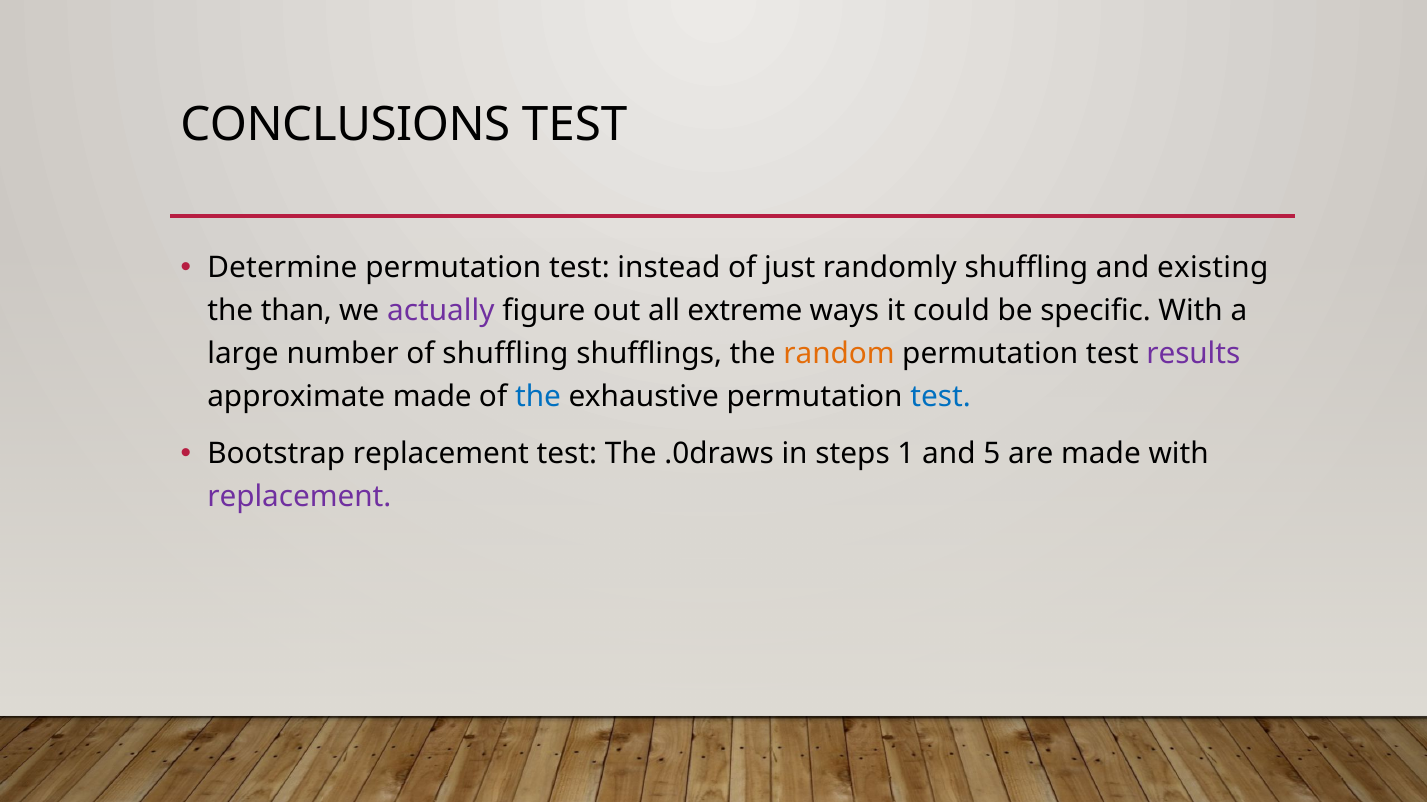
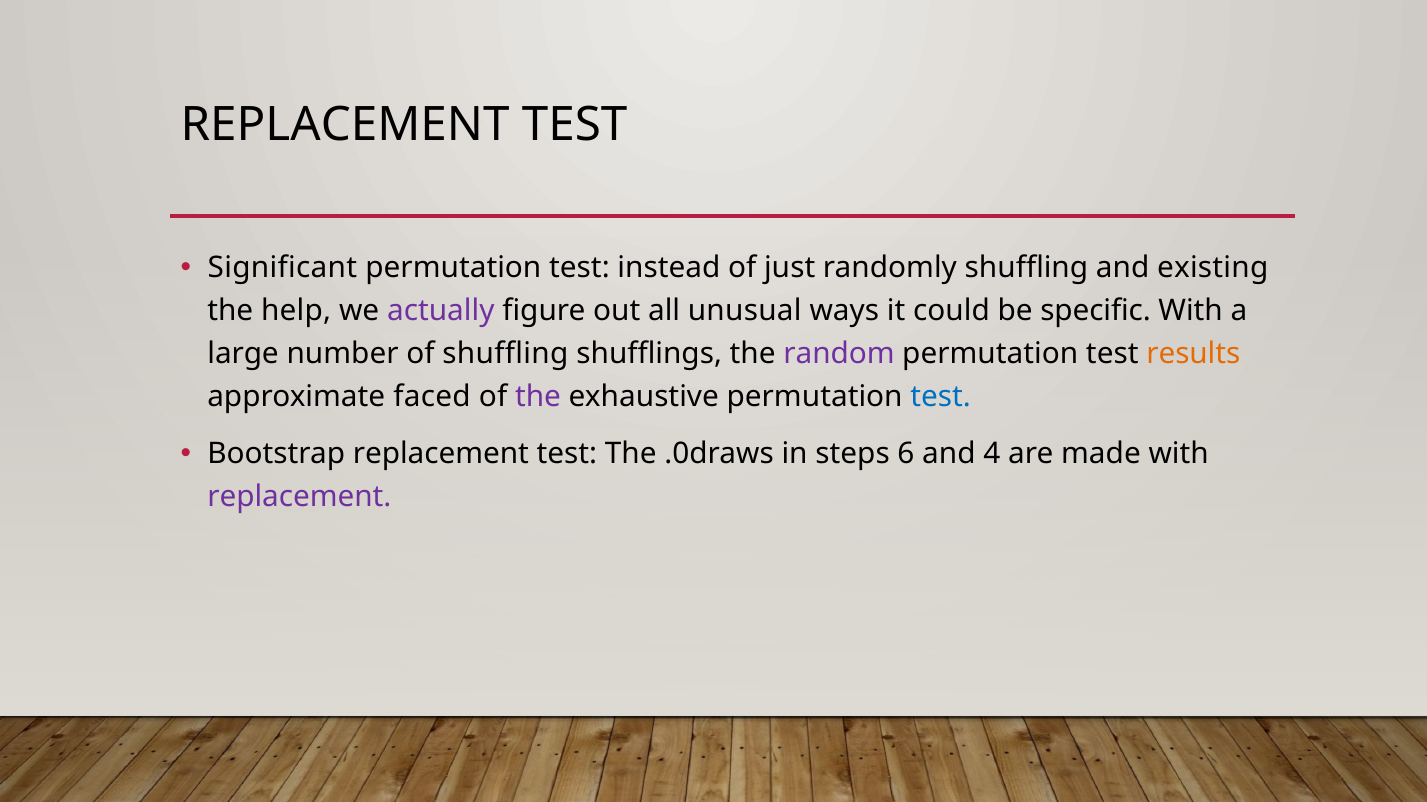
CONCLUSIONS: CONCLUSIONS -> REPLACEMENT (345, 125)
Determine: Determine -> Significant (282, 268)
than: than -> help (296, 311)
extreme: extreme -> unusual (745, 311)
random colour: orange -> purple (839, 354)
results colour: purple -> orange (1193, 354)
approximate made: made -> faced (432, 397)
the colour: blue -> purple (538, 397)
1: 1 -> 6 (906, 454)
5: 5 -> 4 (992, 454)
